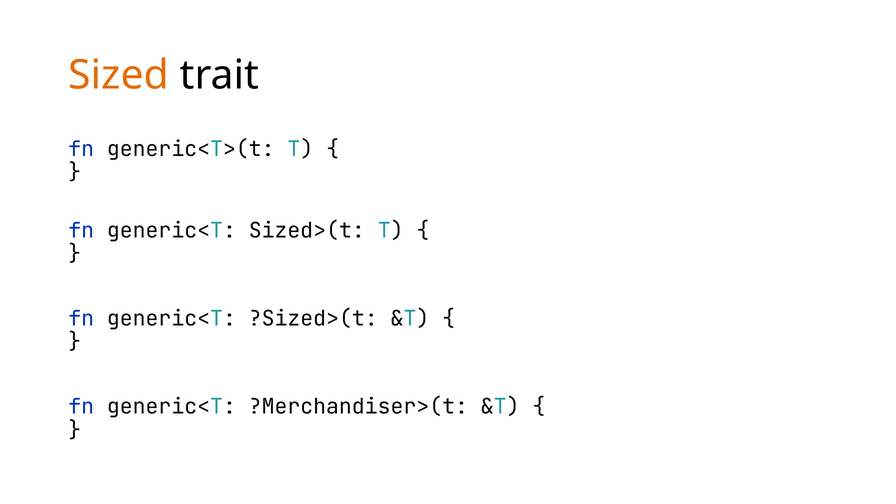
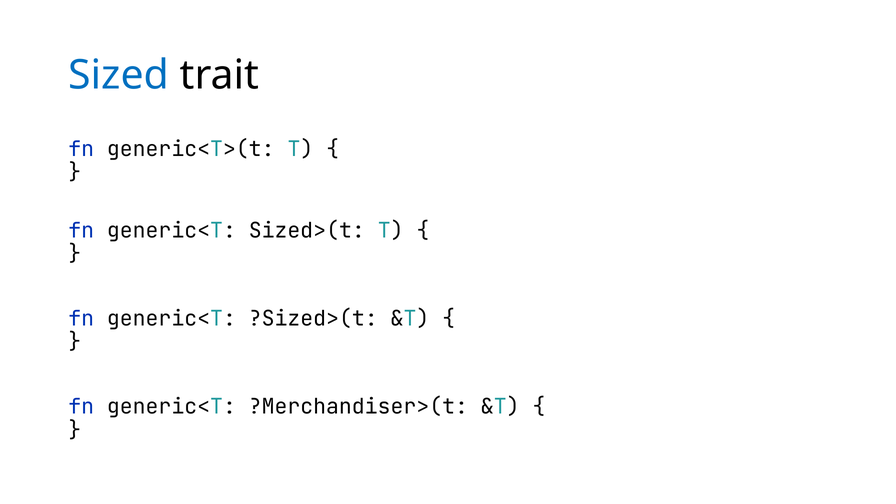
Sized colour: orange -> blue (119, 75)
